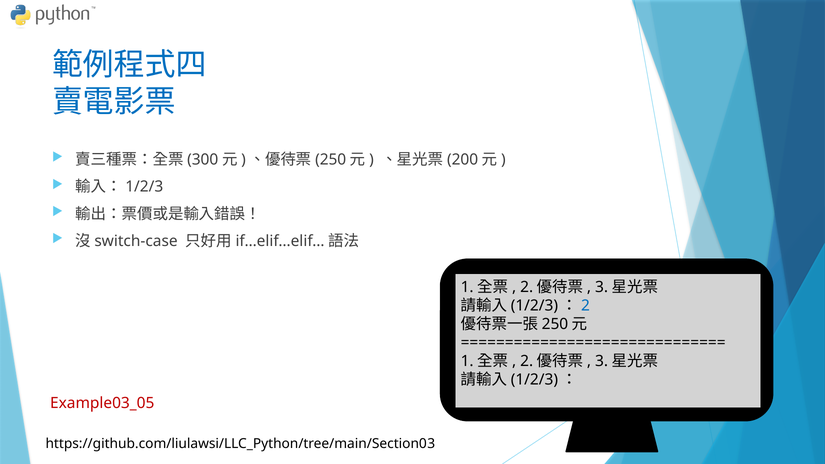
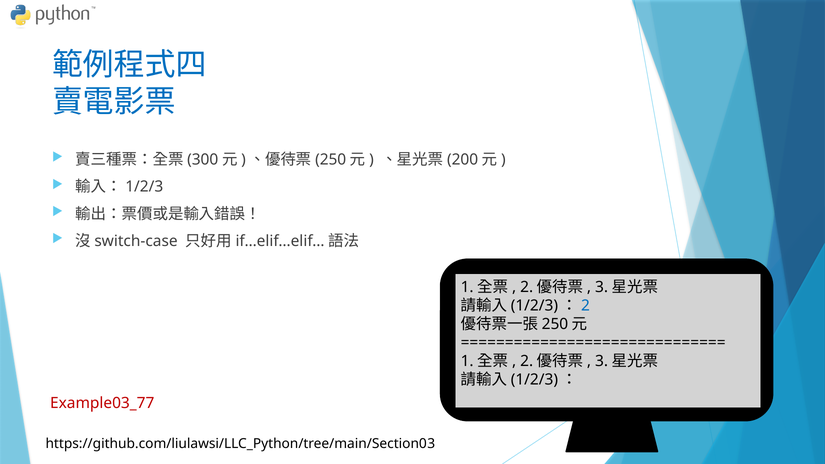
Example03_05: Example03_05 -> Example03_77 (102, 403)
